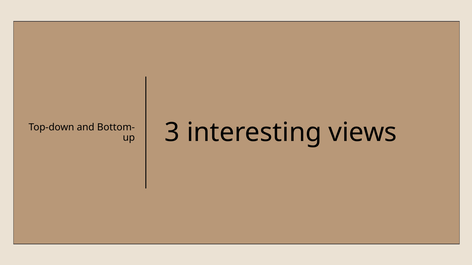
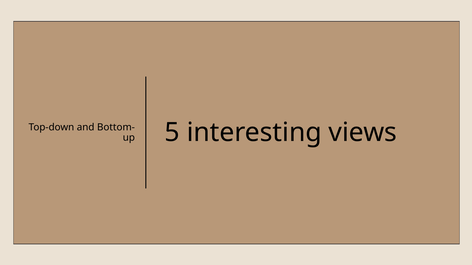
3: 3 -> 5 (172, 133)
